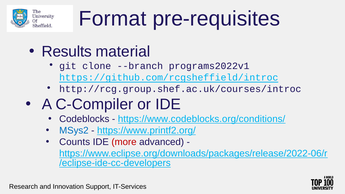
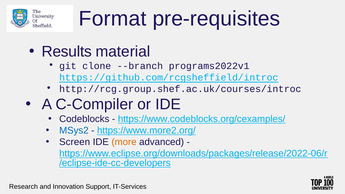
https://www.codeblocks.org/conditions/: https://www.codeblocks.org/conditions/ -> https://www.codeblocks.org/cexamples/ (202, 119)
https://www.printf2.org/: https://www.printf2.org/ -> https://www.more2.org/ (146, 130)
Counts: Counts -> Screen (75, 142)
more colour: red -> orange (124, 142)
